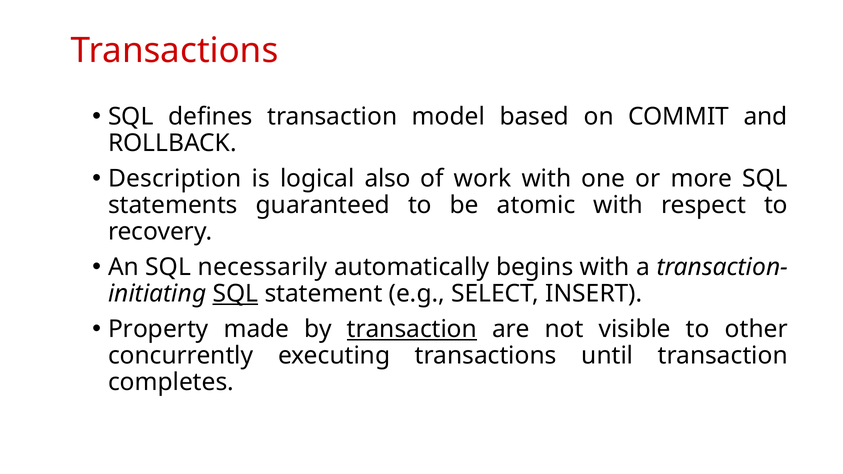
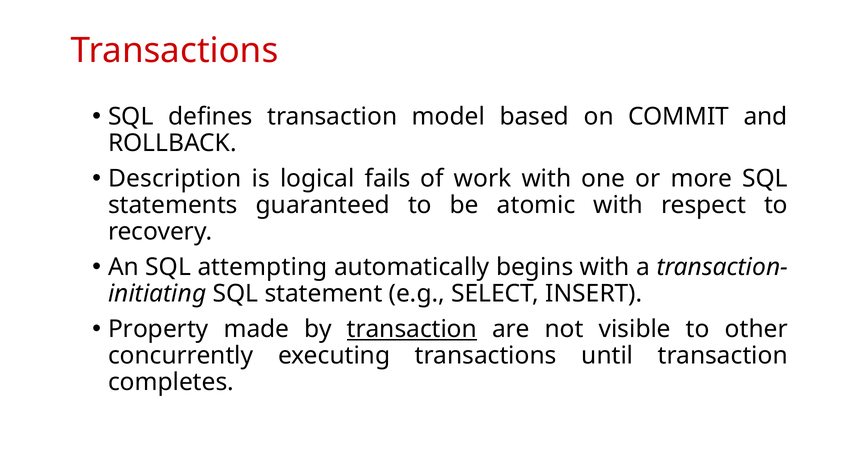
also: also -> fails (388, 179)
necessarily: necessarily -> attempting (263, 267)
SQL underline: present -> none (235, 294)
